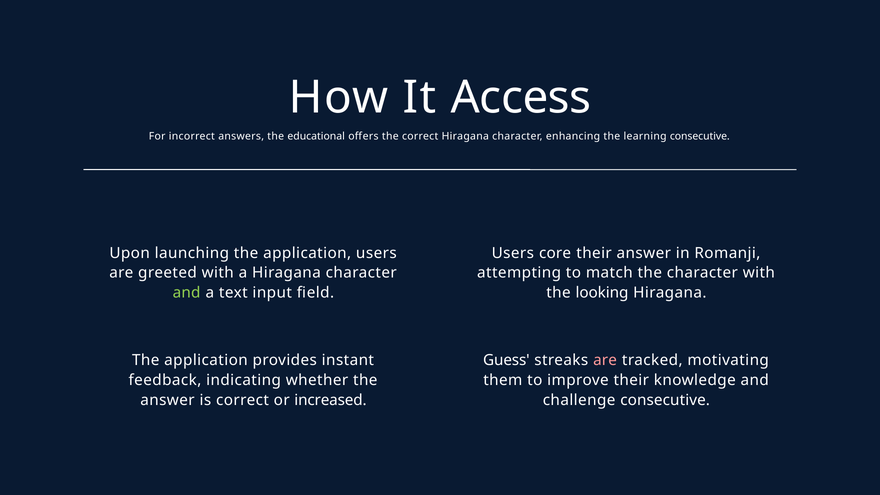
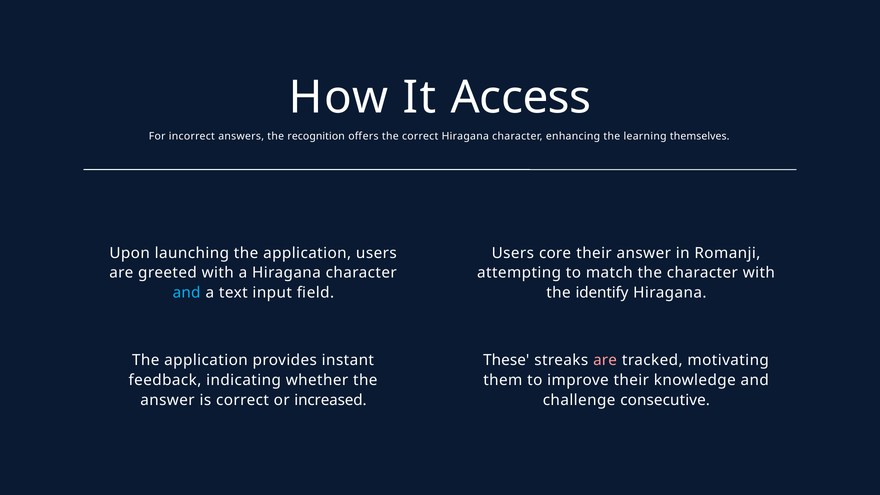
educational: educational -> recognition (316, 136)
learning consecutive: consecutive -> themselves (700, 136)
and colour: light green -> light blue (187, 293)
looking: looking -> identify (602, 293)
Guess: Guess -> These (506, 360)
